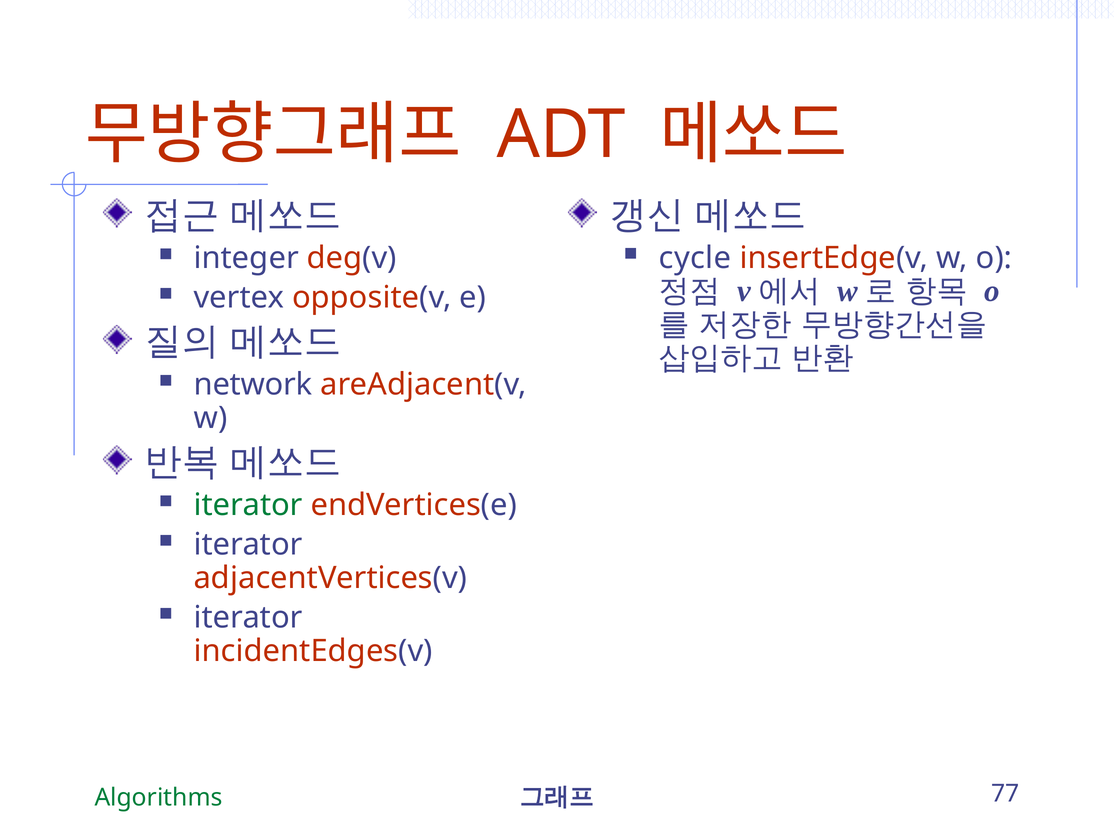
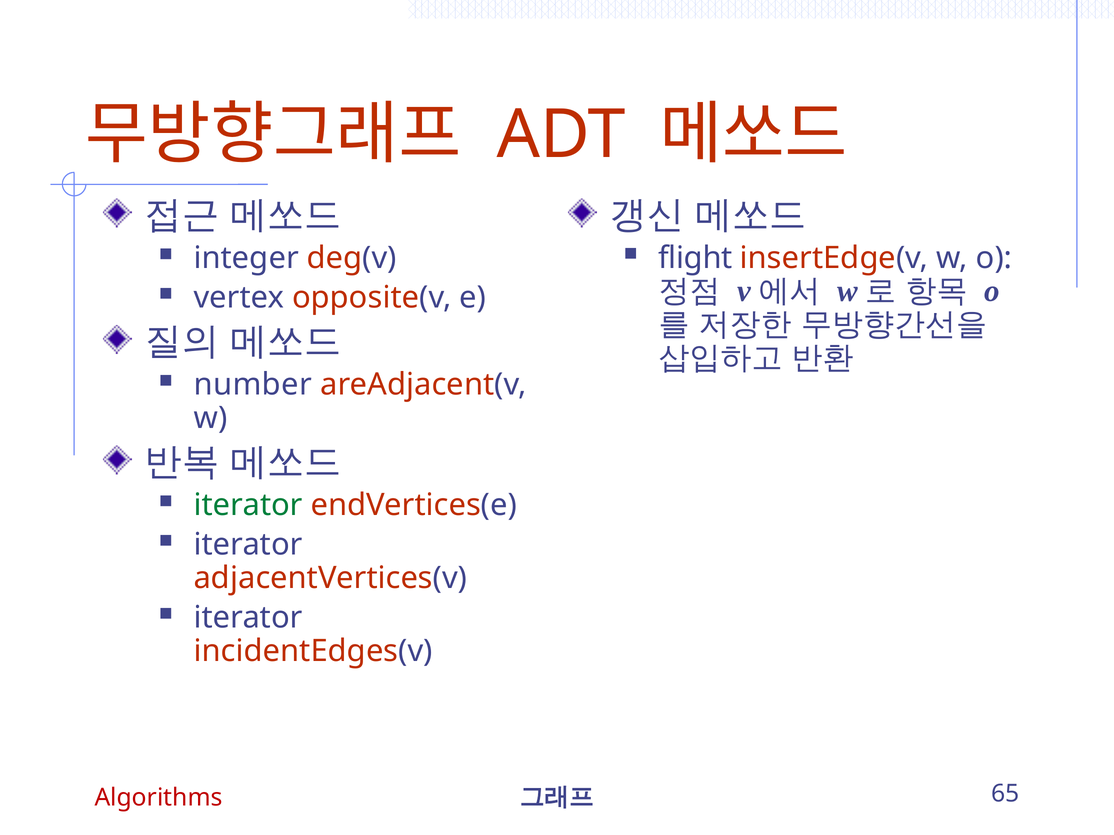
cycle: cycle -> flight (695, 258)
network: network -> number (253, 385)
77: 77 -> 65 (1005, 794)
Algorithms colour: green -> red (159, 798)
